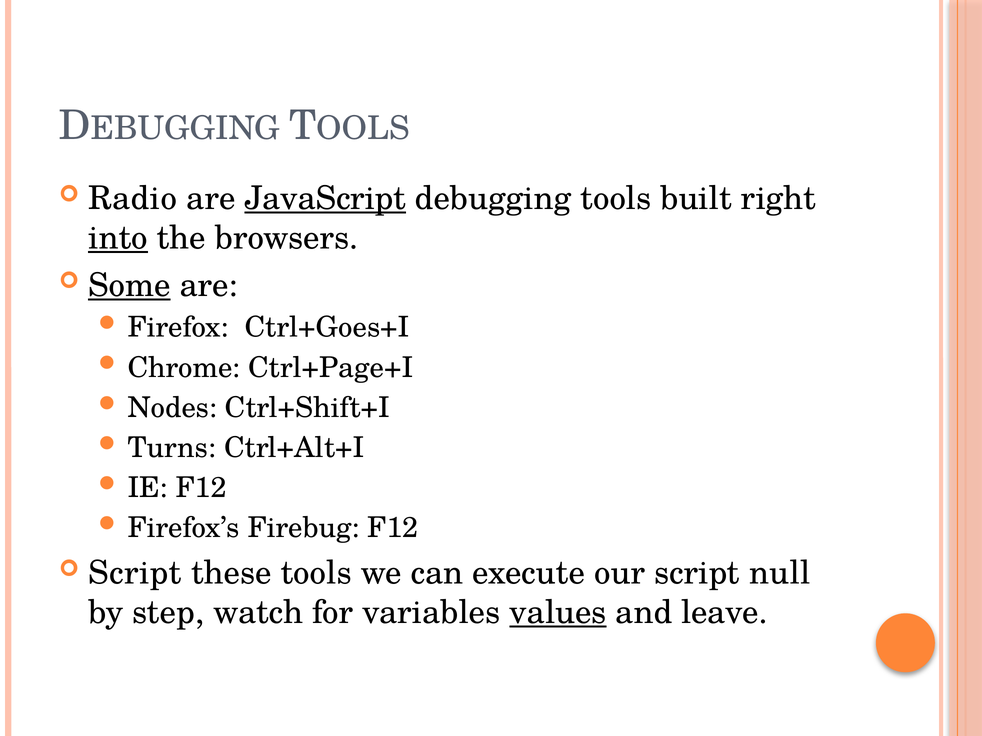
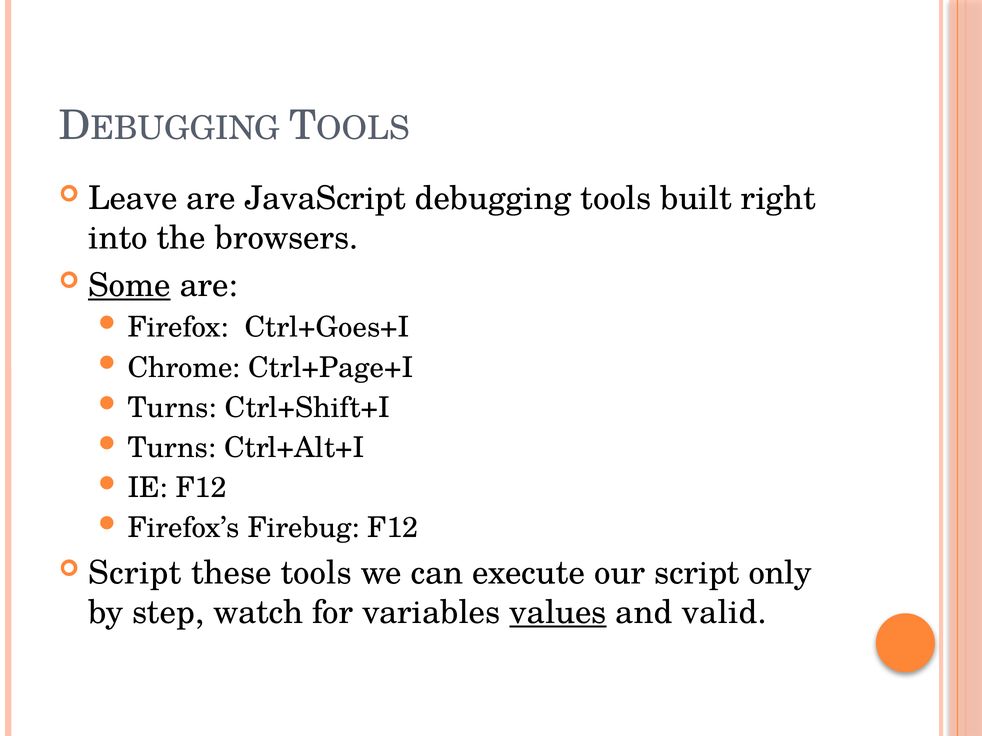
Radio: Radio -> Leave (133, 199)
JavaScript underline: present -> none (325, 199)
into underline: present -> none (118, 238)
Nodes: Nodes -> Turns (172, 408)
null: null -> only (780, 573)
leave: leave -> valid (724, 613)
